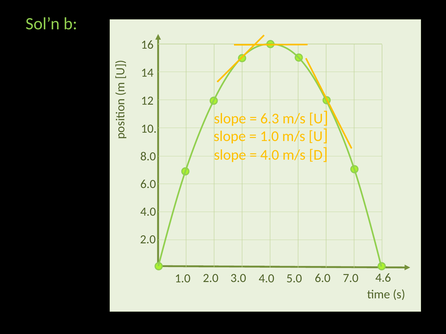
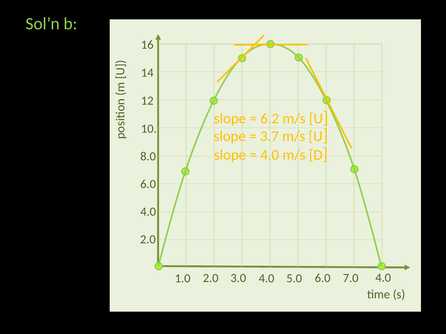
6.3: 6.3 -> 6.2 (270, 119)
1.0: 1.0 -> 3.7 (269, 137)
4.6: 4.6 -> 4.0 (383, 278)
